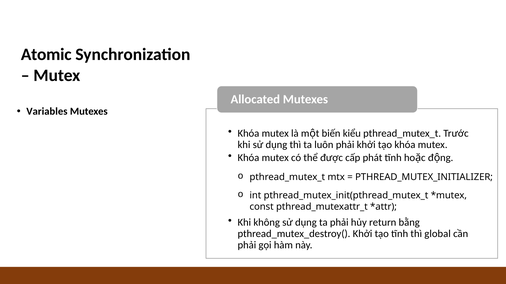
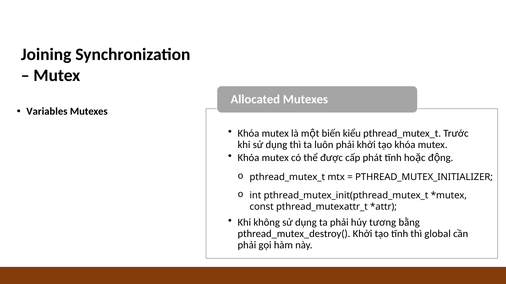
Atomic: Atomic -> Joining (46, 55)
return: return -> tương (383, 223)
